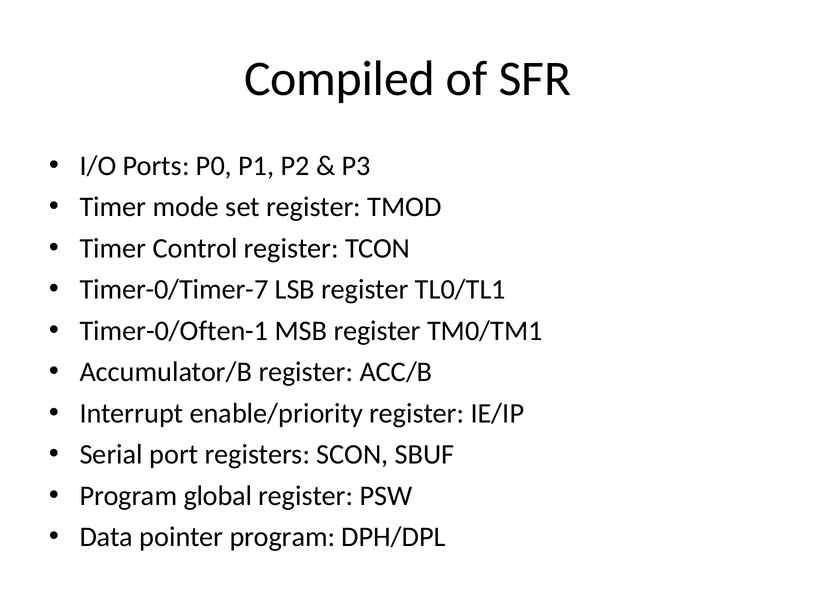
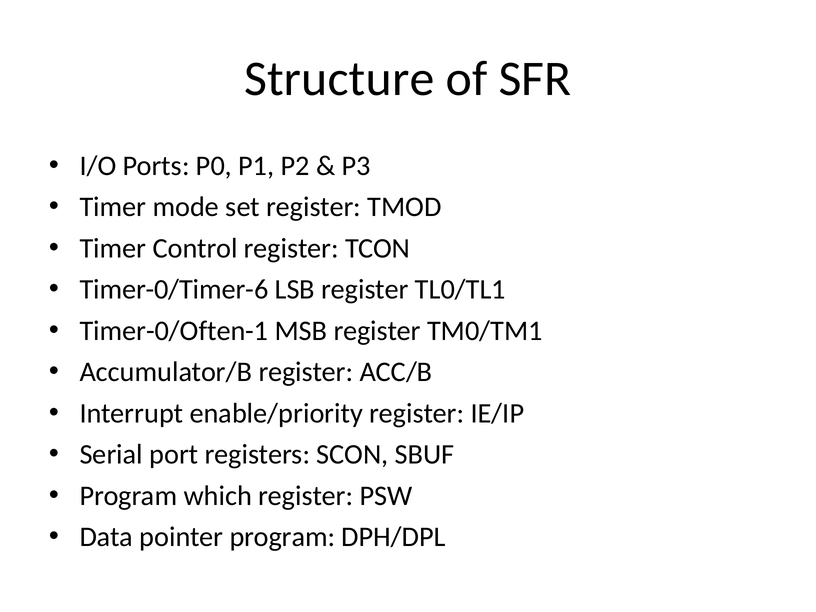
Compiled: Compiled -> Structure (339, 79)
Timer-0/Timer-7: Timer-0/Timer-7 -> Timer-0/Timer-6 (174, 290)
global: global -> which (218, 496)
